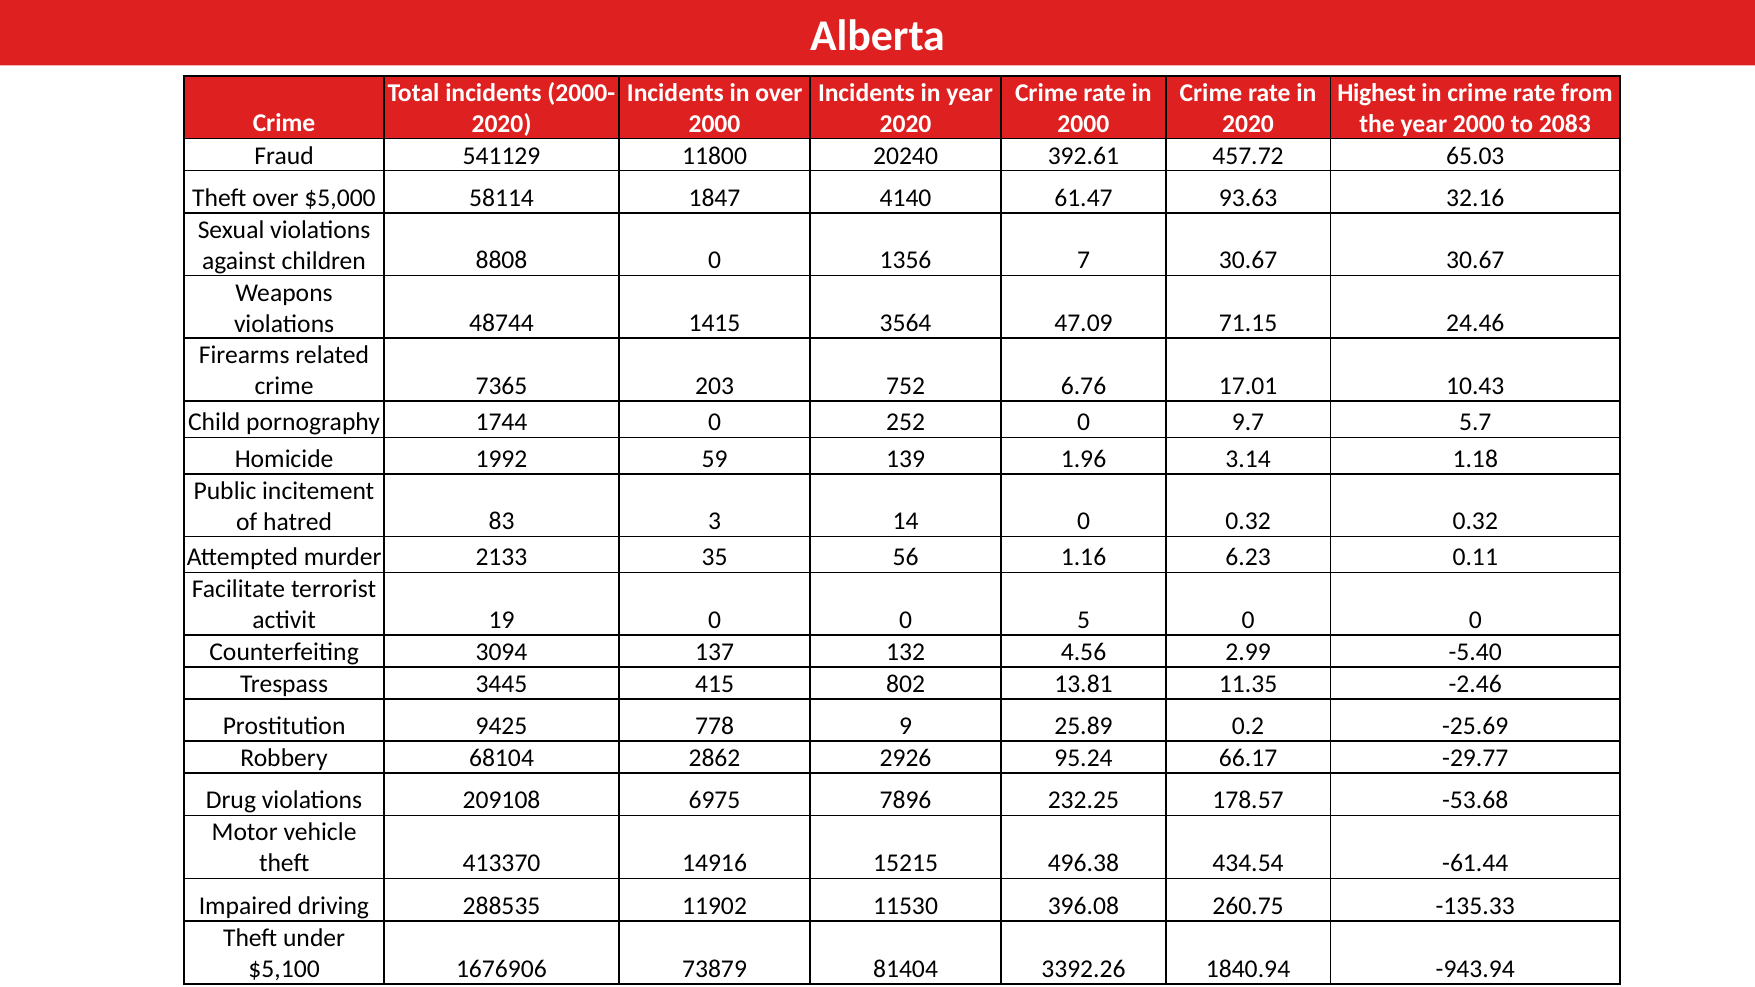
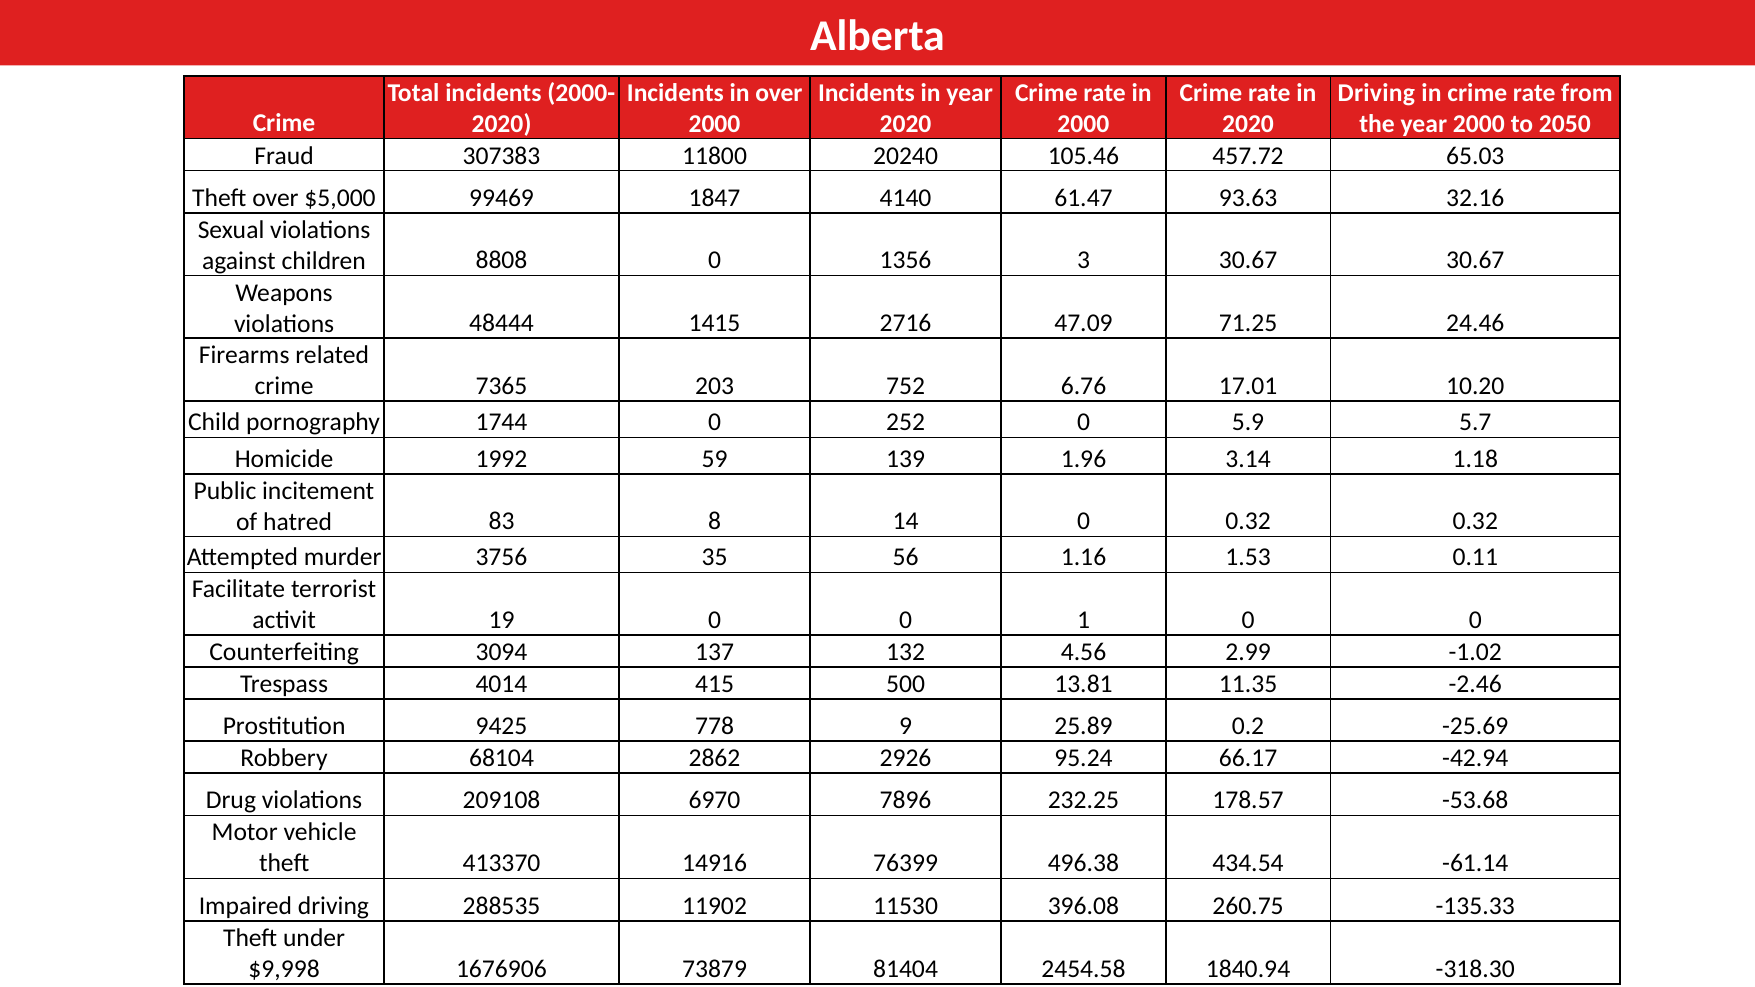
Highest: Highest -> Driving (1376, 93)
2083: 2083 -> 2050 (1565, 124)
541129: 541129 -> 307383 (502, 156)
392.61: 392.61 -> 105.46 (1083, 156)
58114: 58114 -> 99469 (502, 198)
7: 7 -> 3 (1084, 260)
48744: 48744 -> 48444 (502, 323)
3564: 3564 -> 2716 (906, 323)
71.15: 71.15 -> 71.25 (1248, 323)
10.43: 10.43 -> 10.20 (1475, 386)
9.7: 9.7 -> 5.9 (1248, 422)
3: 3 -> 8 (715, 522)
2133: 2133 -> 3756 (501, 557)
6.23: 6.23 -> 1.53 (1248, 557)
5: 5 -> 1 (1084, 620)
-5.40: -5.40 -> -1.02 (1475, 652)
3445: 3445 -> 4014 (501, 684)
802: 802 -> 500 (906, 684)
-29.77: -29.77 -> -42.94 (1475, 758)
6975: 6975 -> 6970 (714, 800)
15215: 15215 -> 76399 (906, 863)
-61.44: -61.44 -> -61.14 (1475, 863)
$5,100: $5,100 -> $9,998 (284, 969)
3392.26: 3392.26 -> 2454.58 (1083, 969)
-943.94: -943.94 -> -318.30 (1475, 969)
